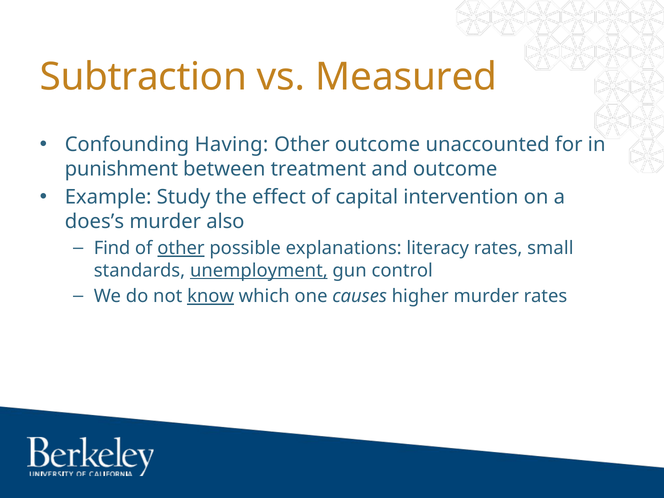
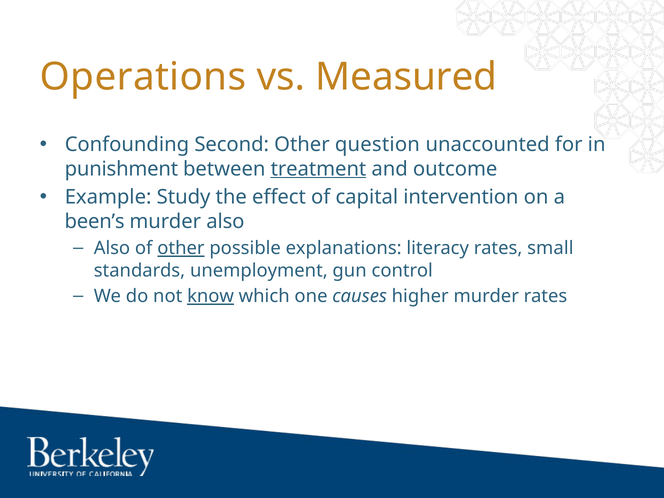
Subtraction: Subtraction -> Operations (143, 77)
Having: Having -> Second (232, 144)
Other outcome: outcome -> question (377, 144)
treatment underline: none -> present (318, 169)
does’s: does’s -> been’s (95, 222)
Find: Find -> Also (112, 248)
unemployment underline: present -> none (259, 270)
